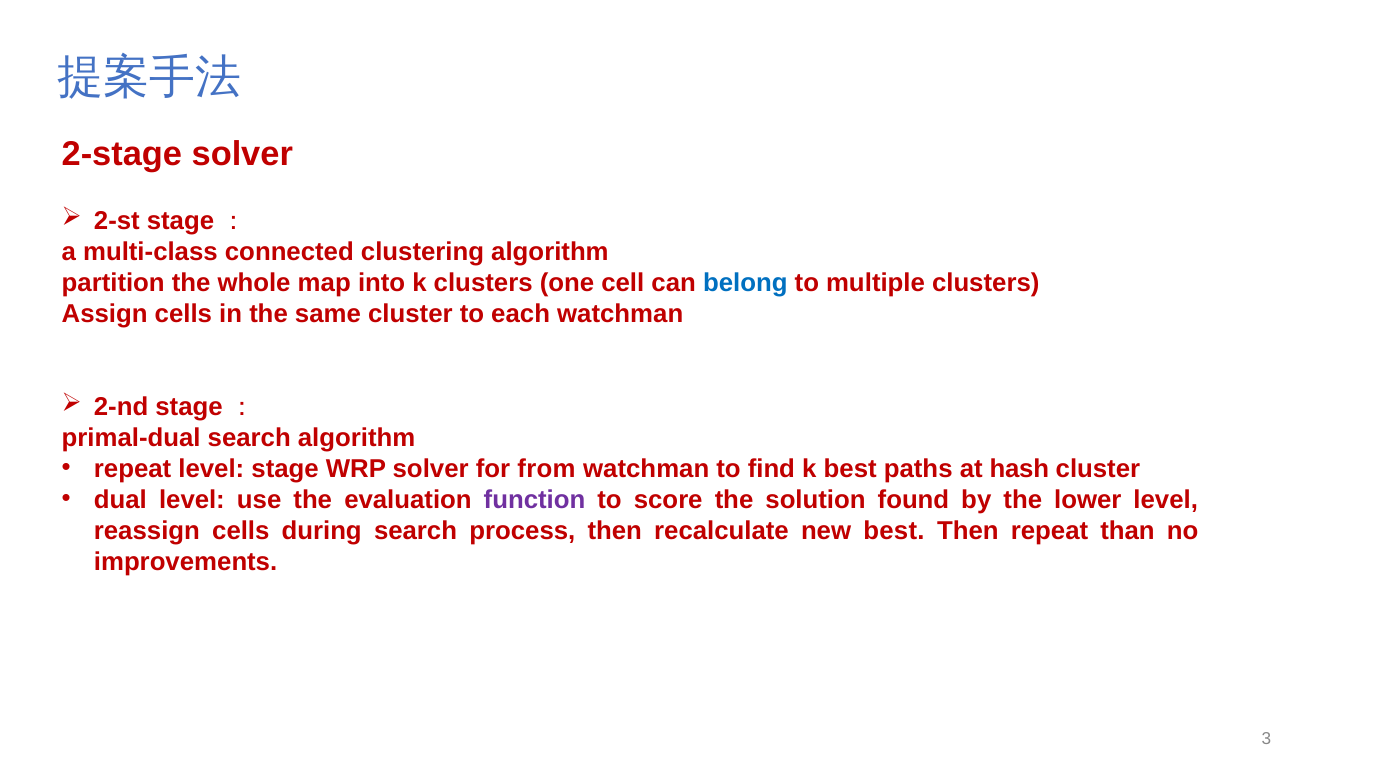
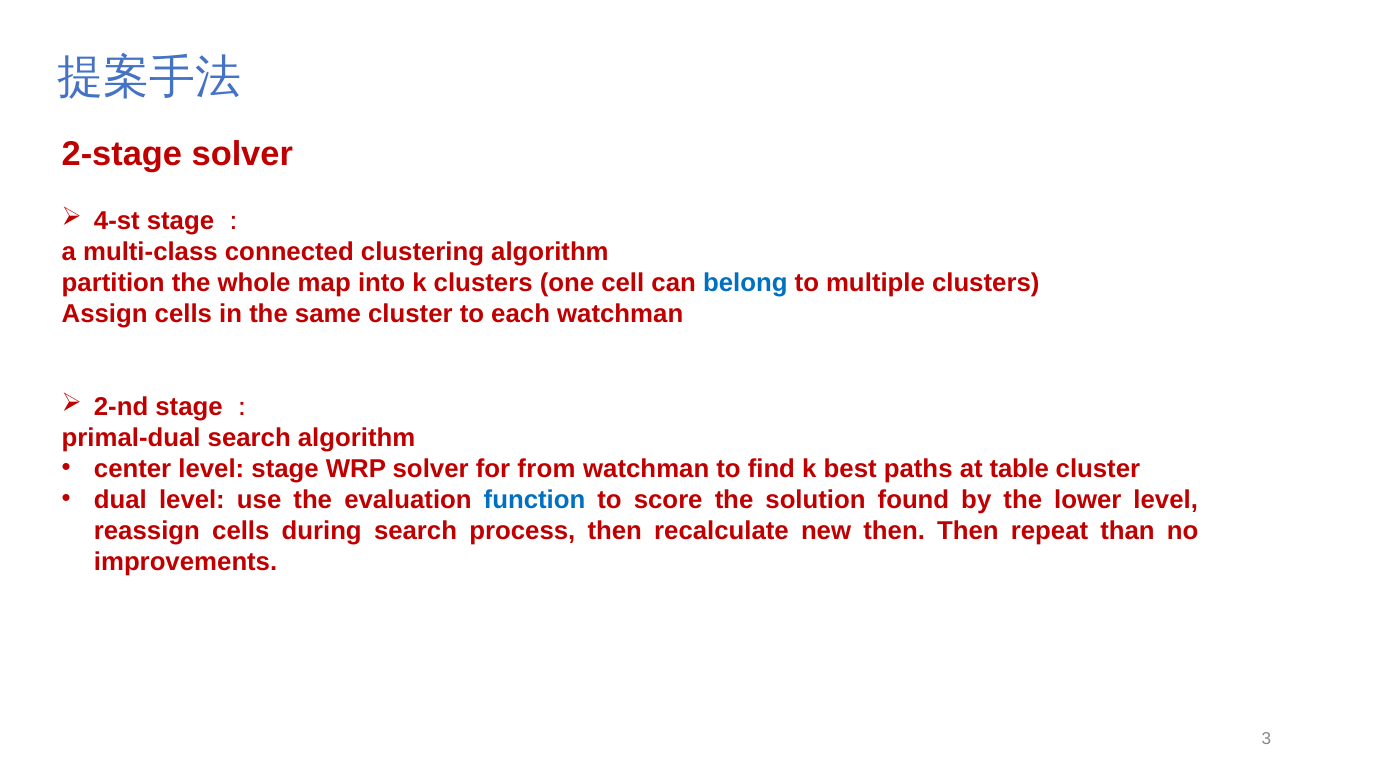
2-st: 2-st -> 4-st (117, 221)
repeat: repeat -> center (133, 469)
hash: hash -> table (1019, 469)
function colour: purple -> blue (535, 500)
new best: best -> then (894, 531)
